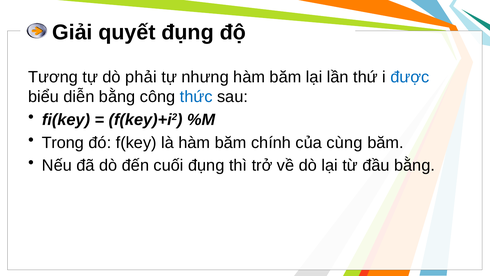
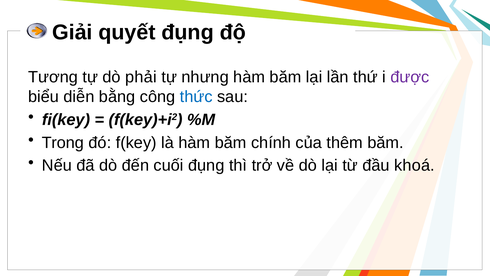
được colour: blue -> purple (410, 77)
cùng: cùng -> thêm (345, 142)
đầu bằng: bằng -> khoá (414, 165)
